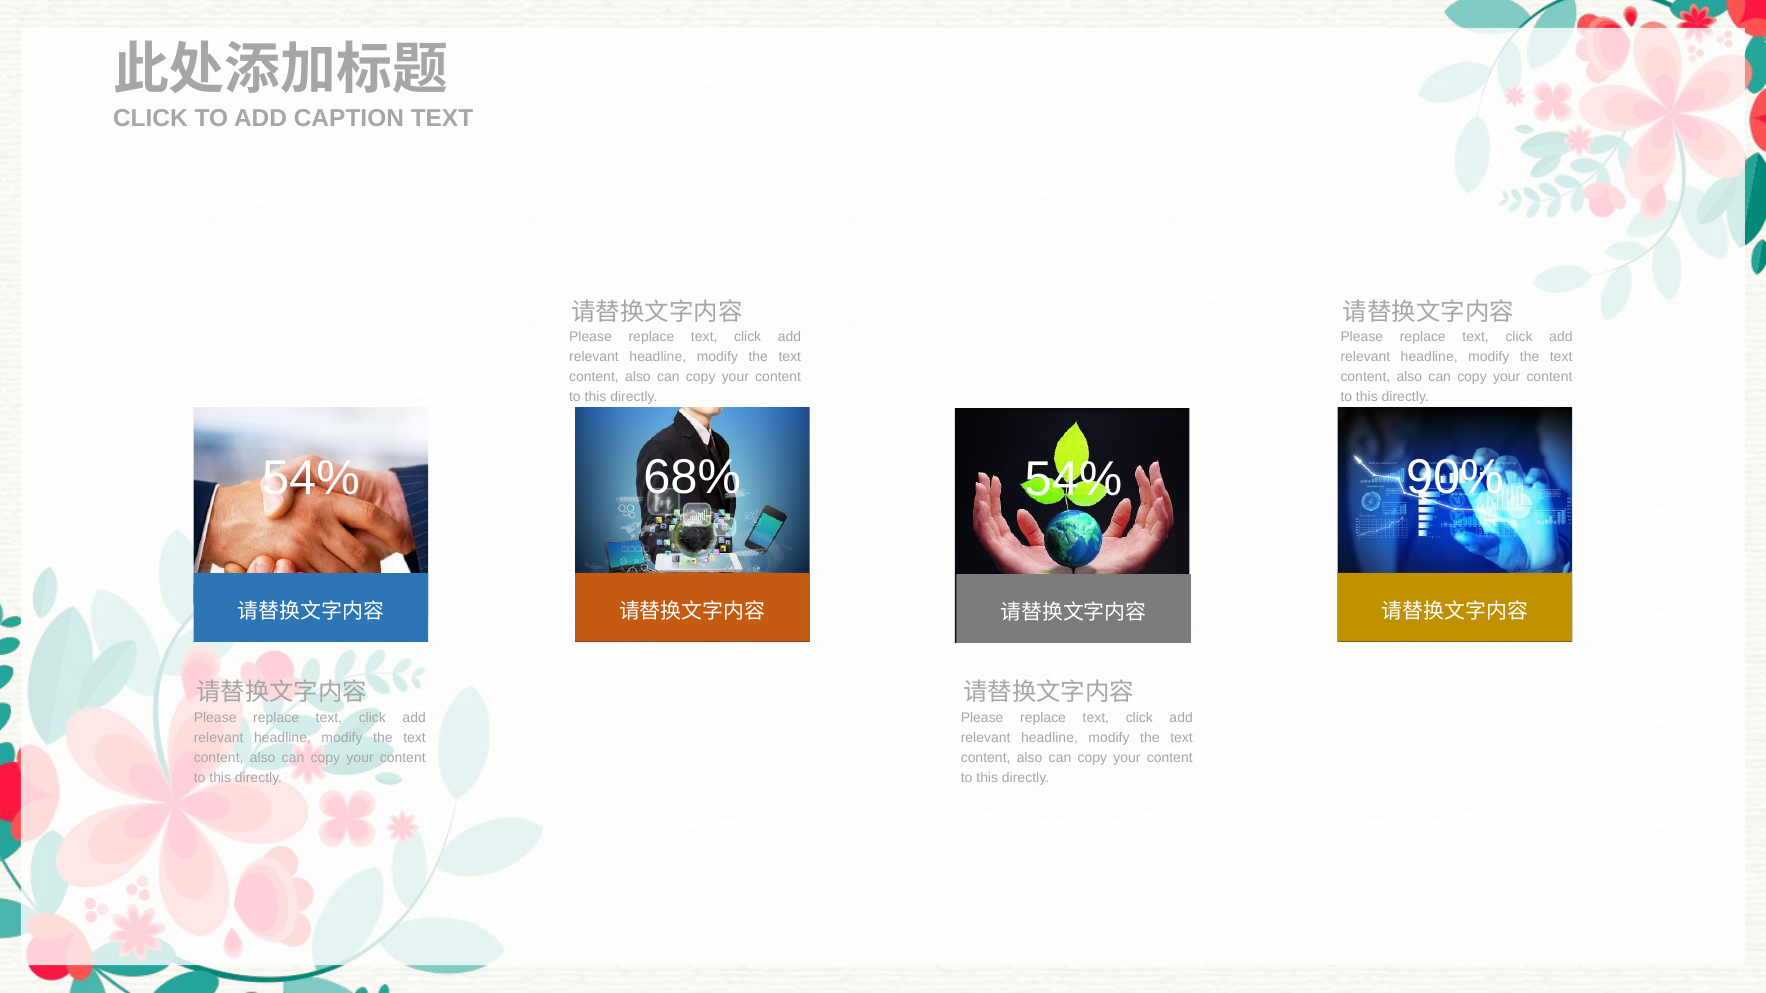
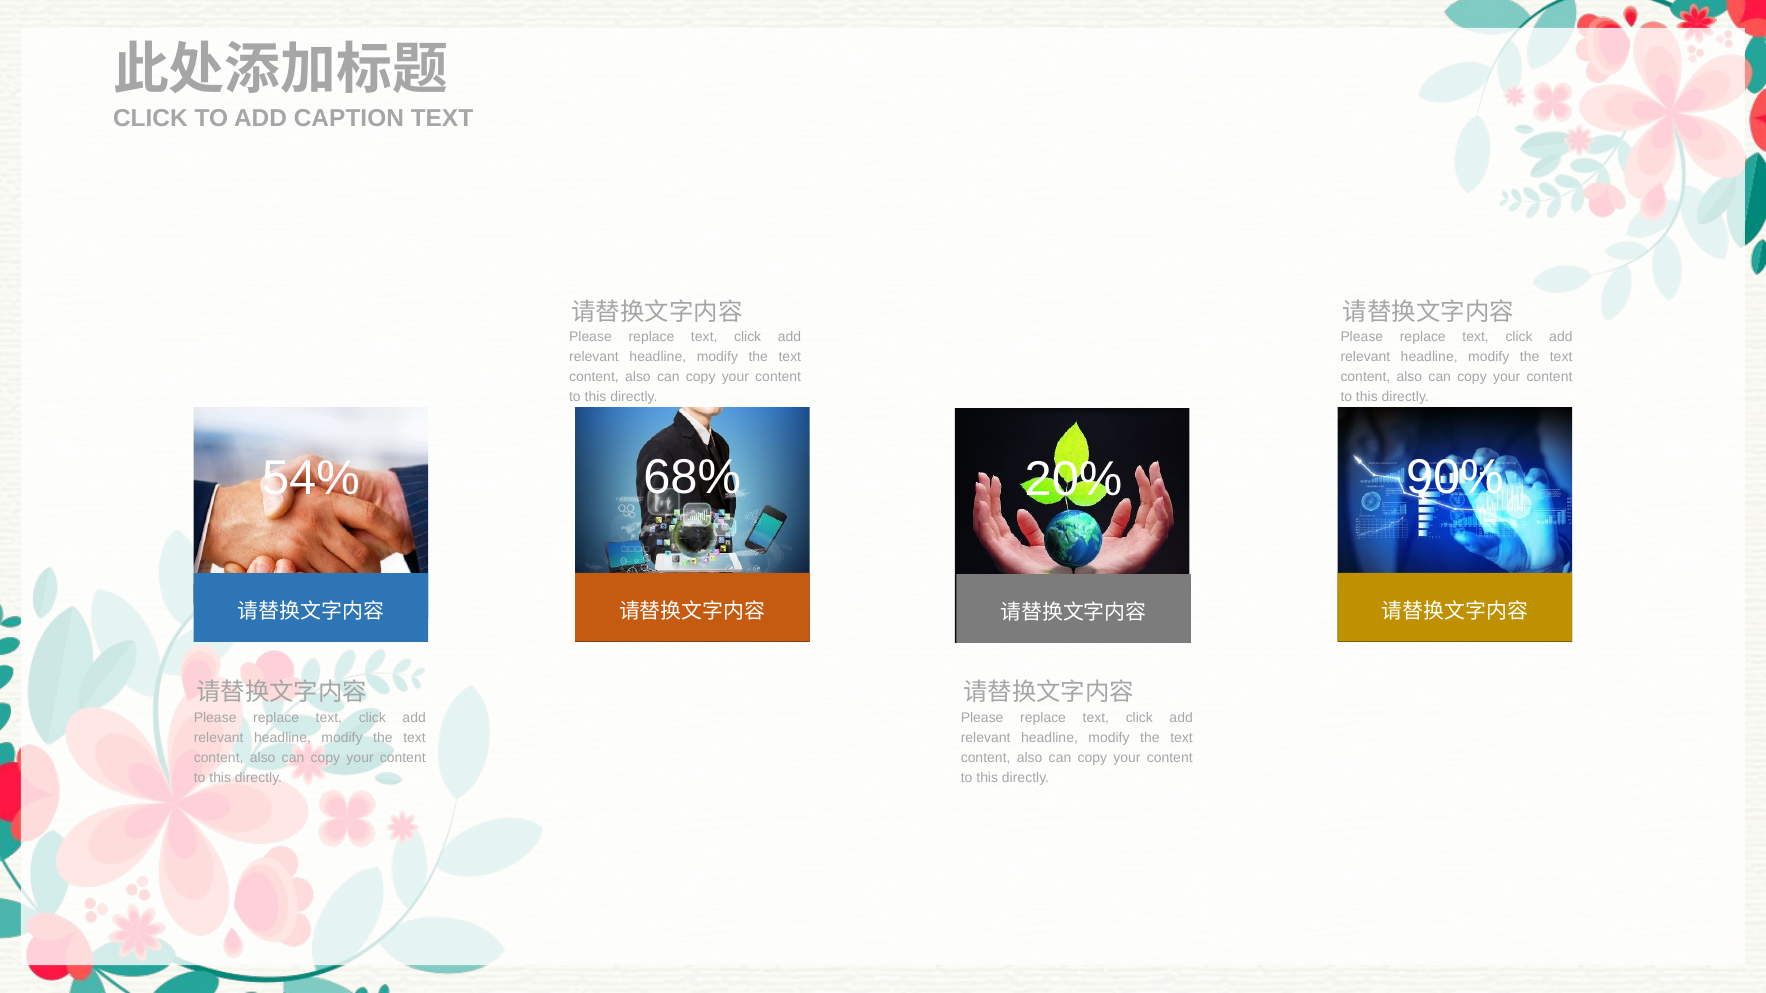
54%: 54% -> 20% (1074, 479)
